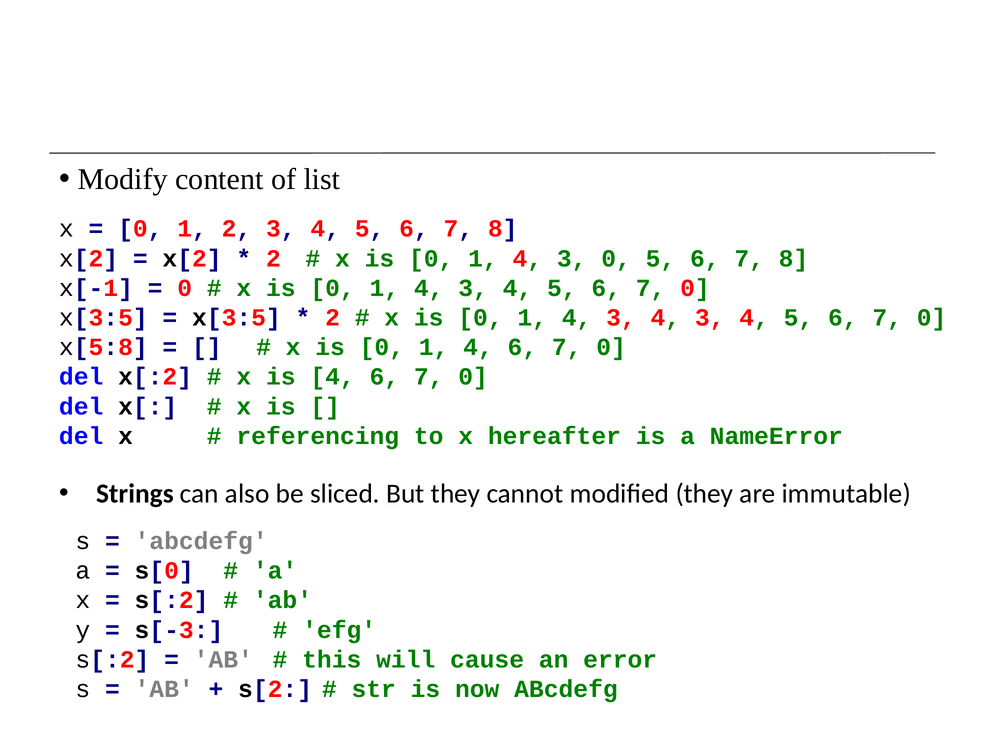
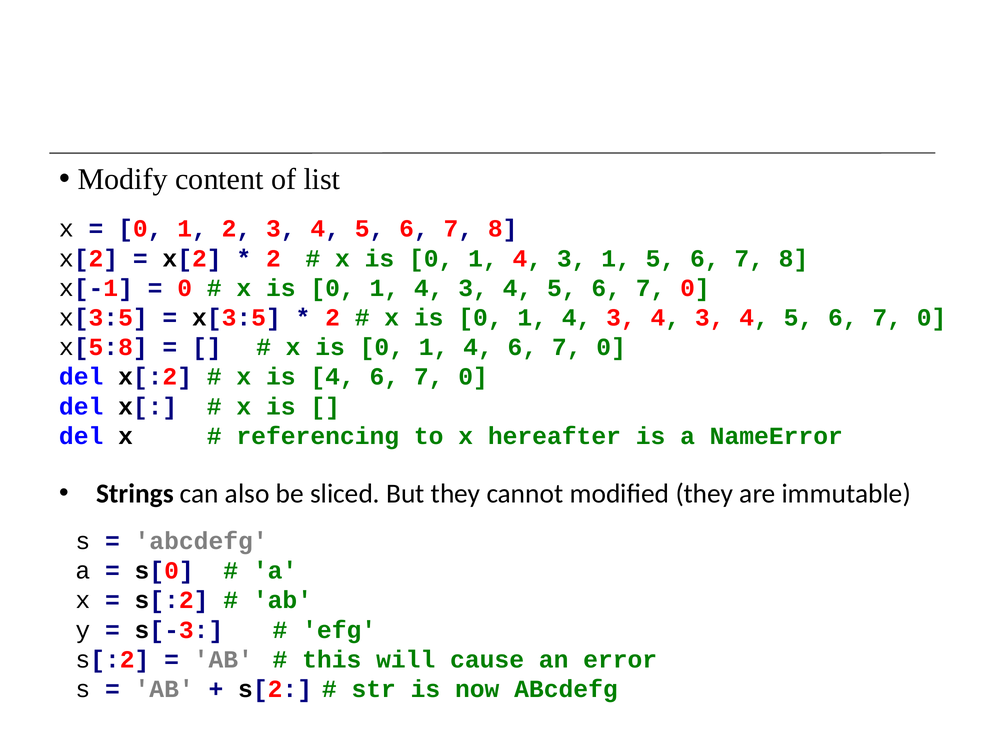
3 0: 0 -> 1 (616, 258)
